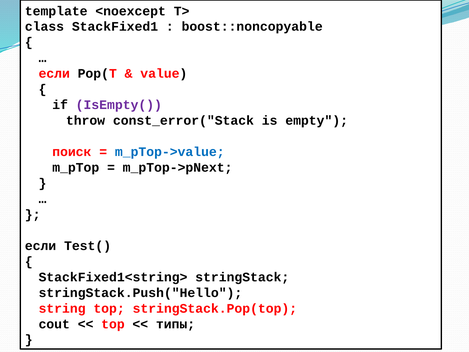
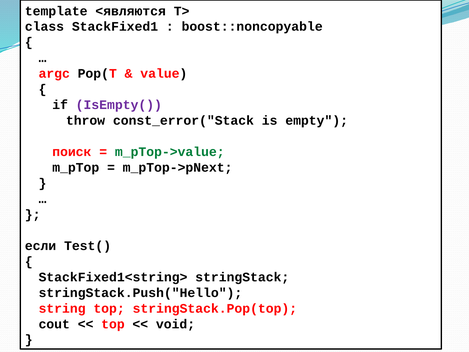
<noexcept: <noexcept -> <являются (131, 11)
если: если -> argc (54, 74)
m_pTop->value colour: blue -> green (170, 152)
типы: типы -> void (176, 324)
